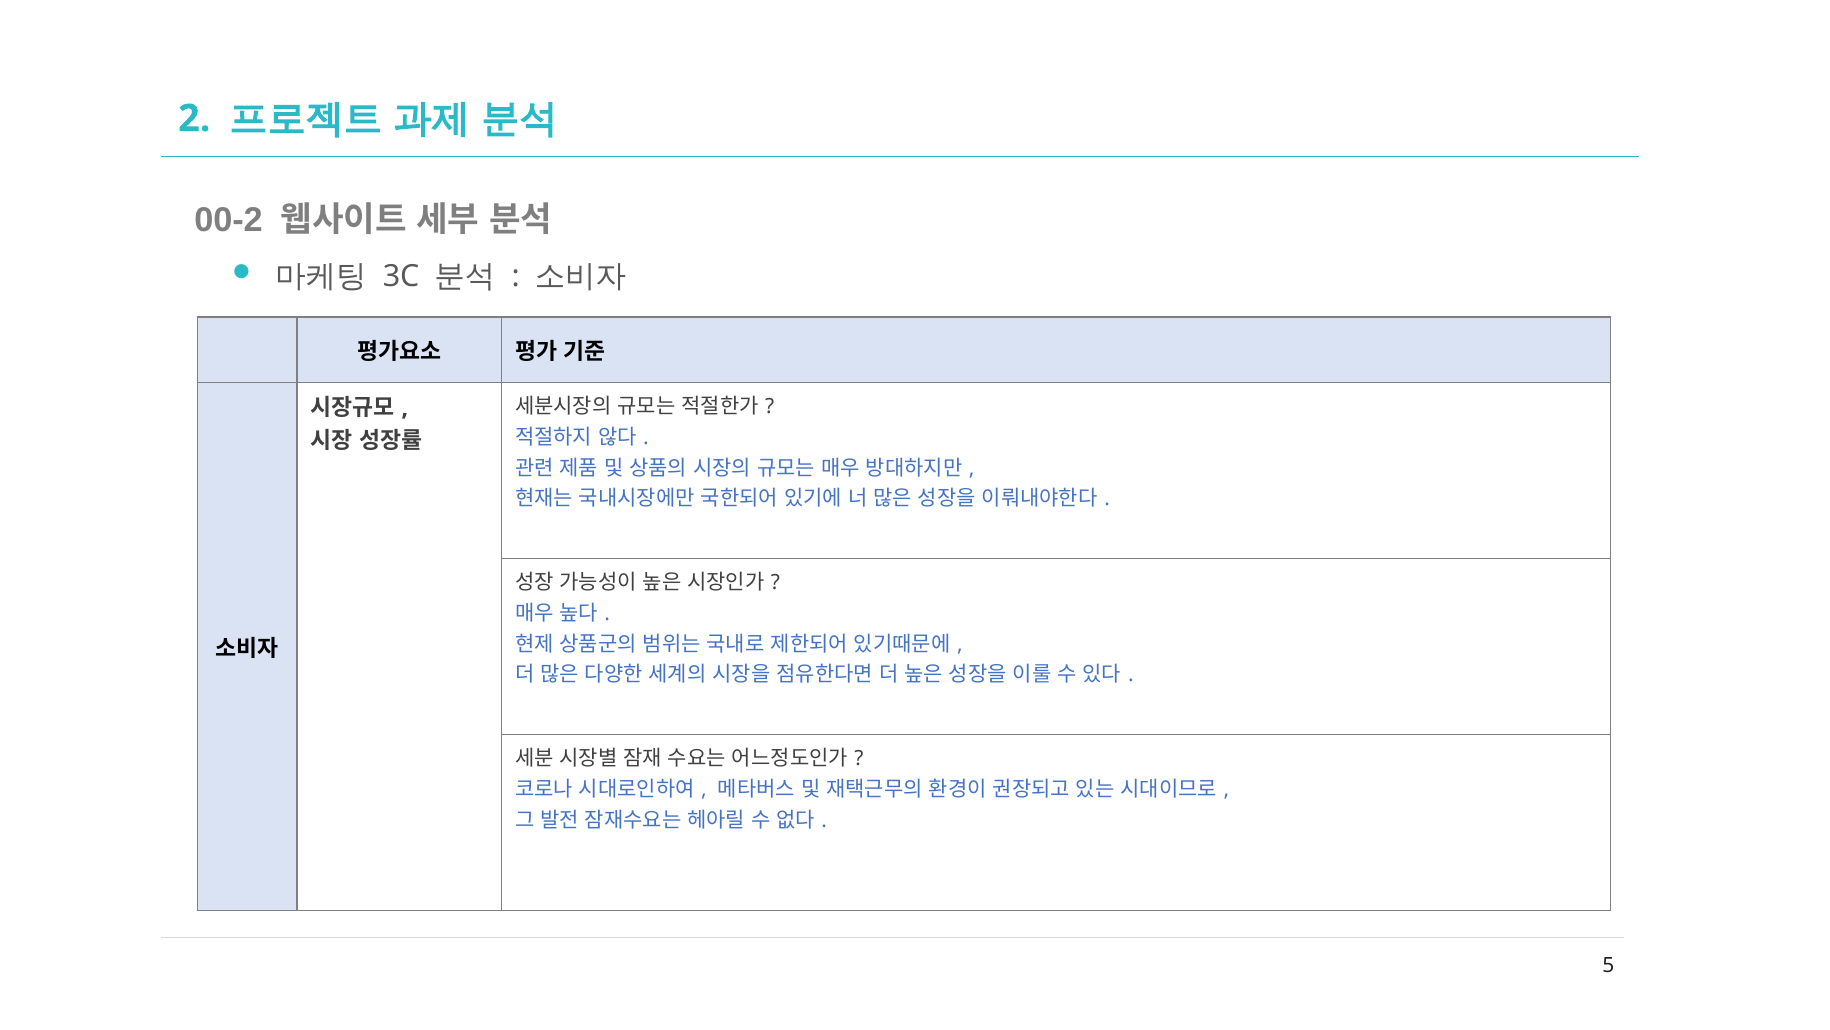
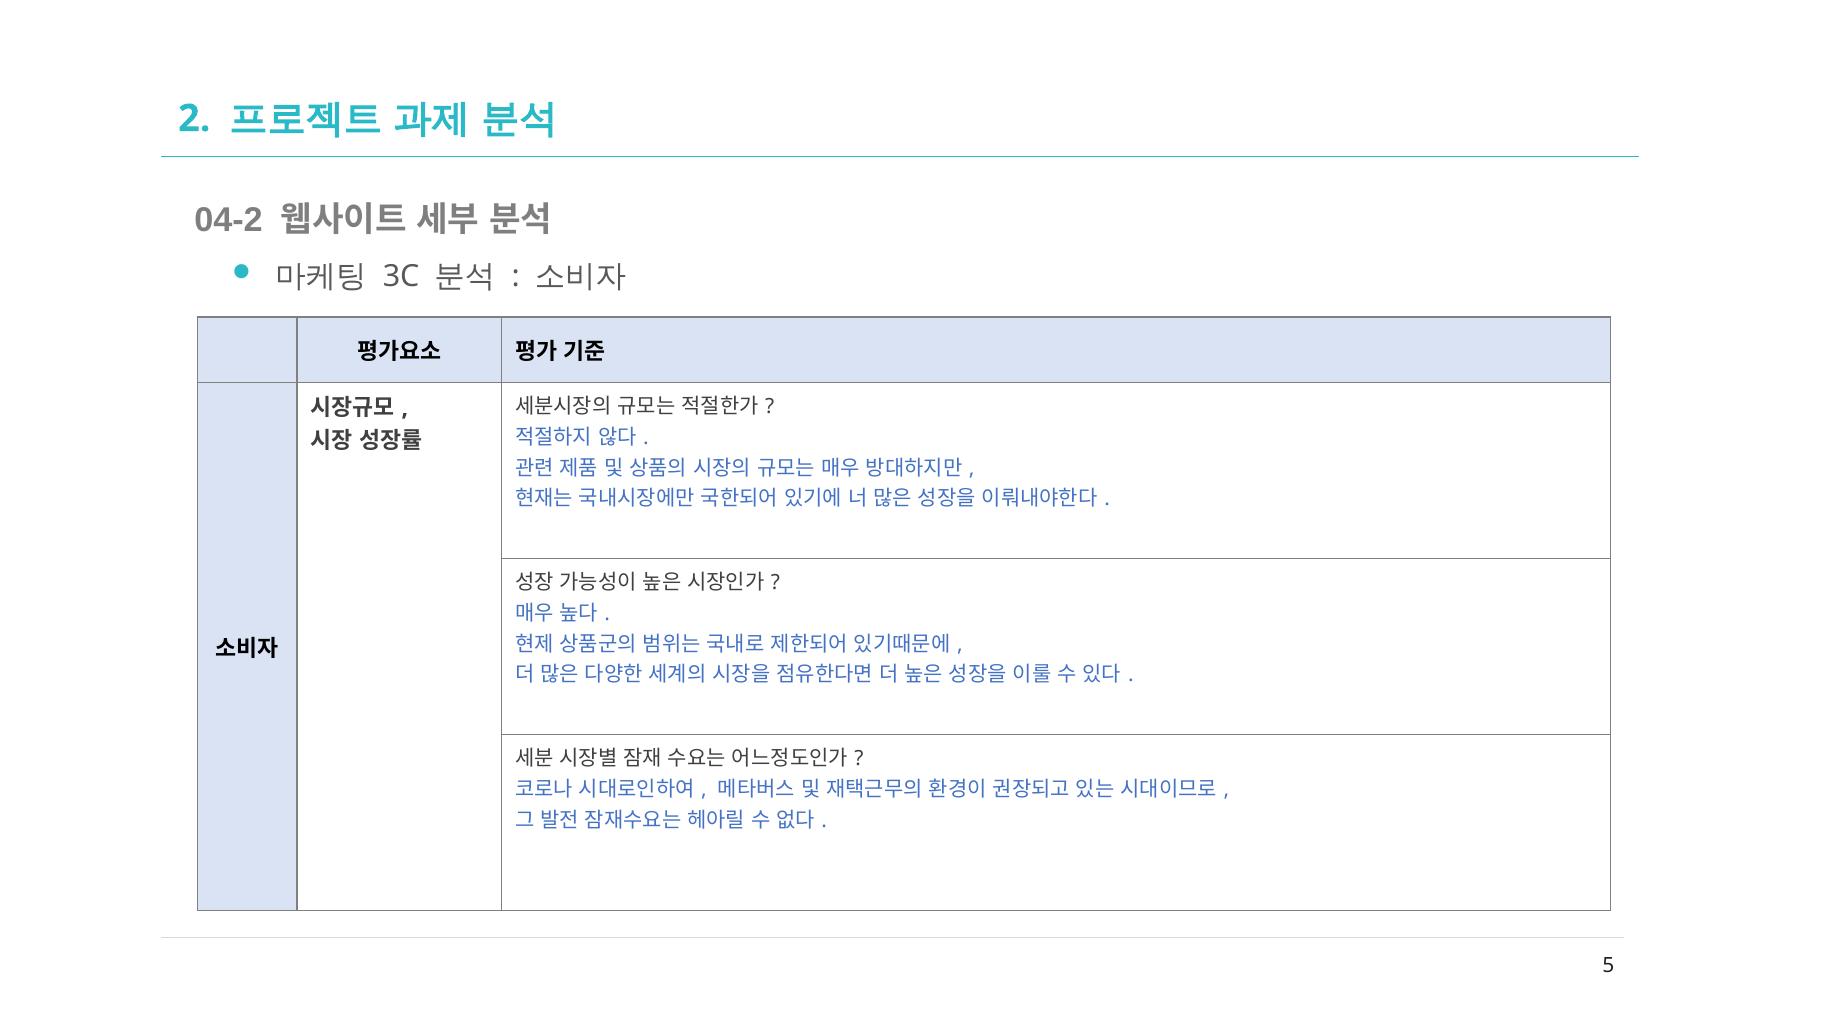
00-2: 00-2 -> 04-2 (229, 220)
